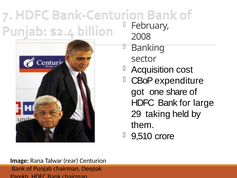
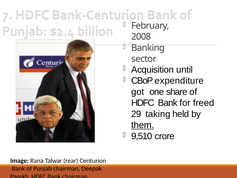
cost: cost -> until (185, 70)
large: large -> freed (204, 103)
them underline: none -> present (143, 125)
